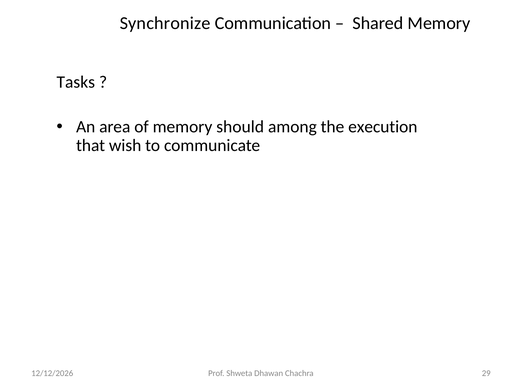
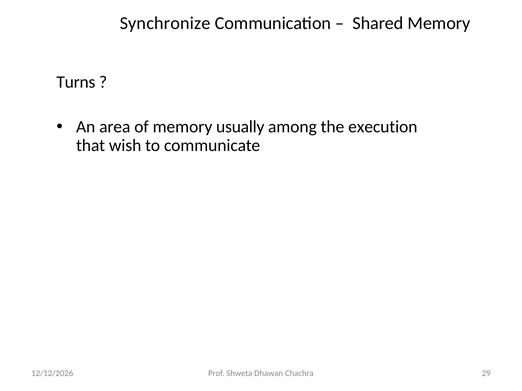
Tasks: Tasks -> Turns (76, 82)
should: should -> usually (240, 127)
